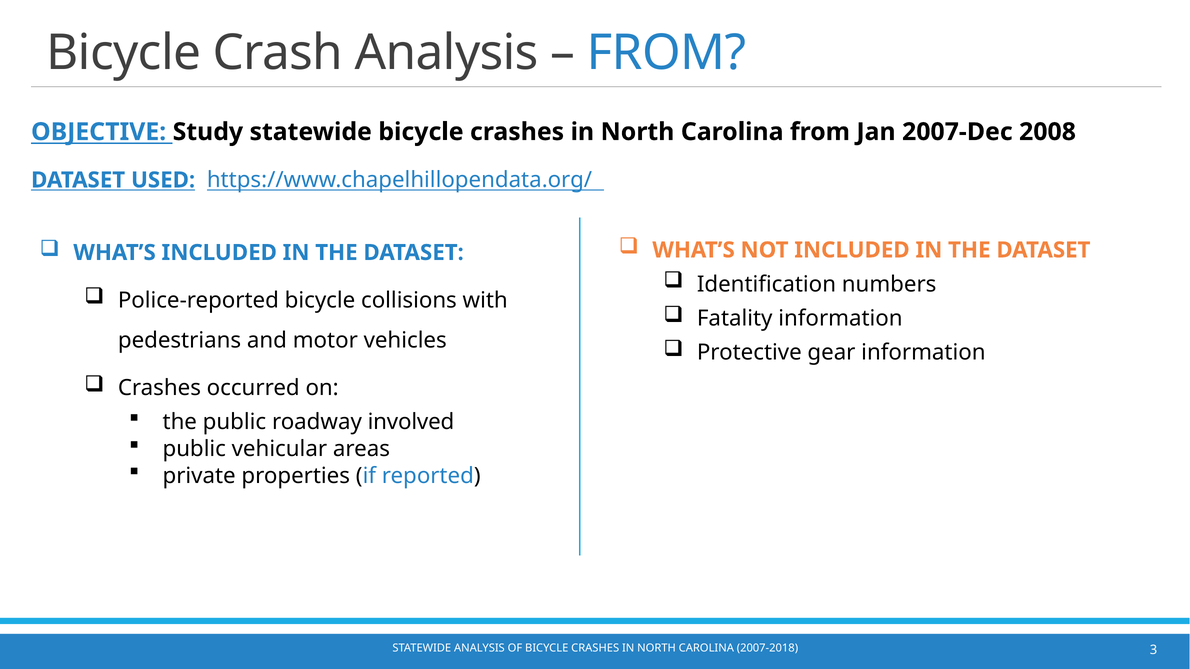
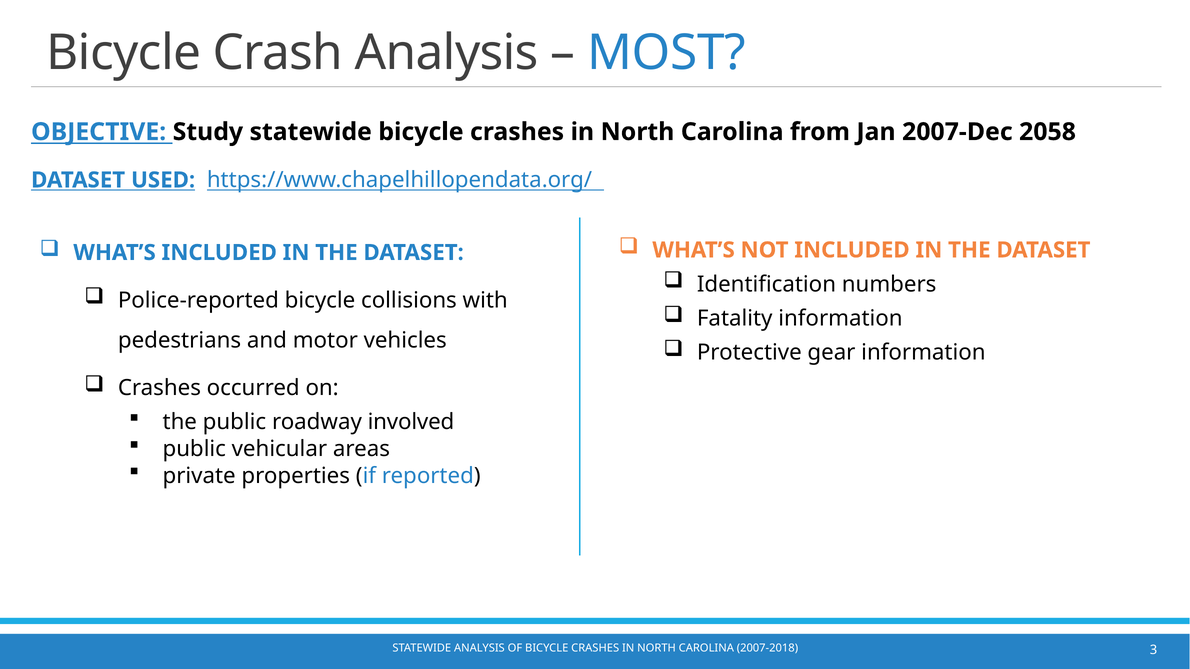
FROM: FROM -> MOST (667, 53)
2008: 2008 -> 2058 (1048, 132)
